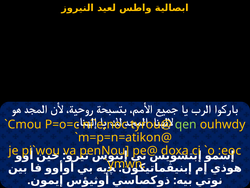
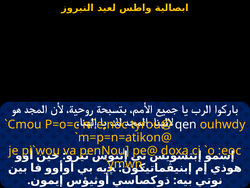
qen colour: light green -> white (186, 124)
